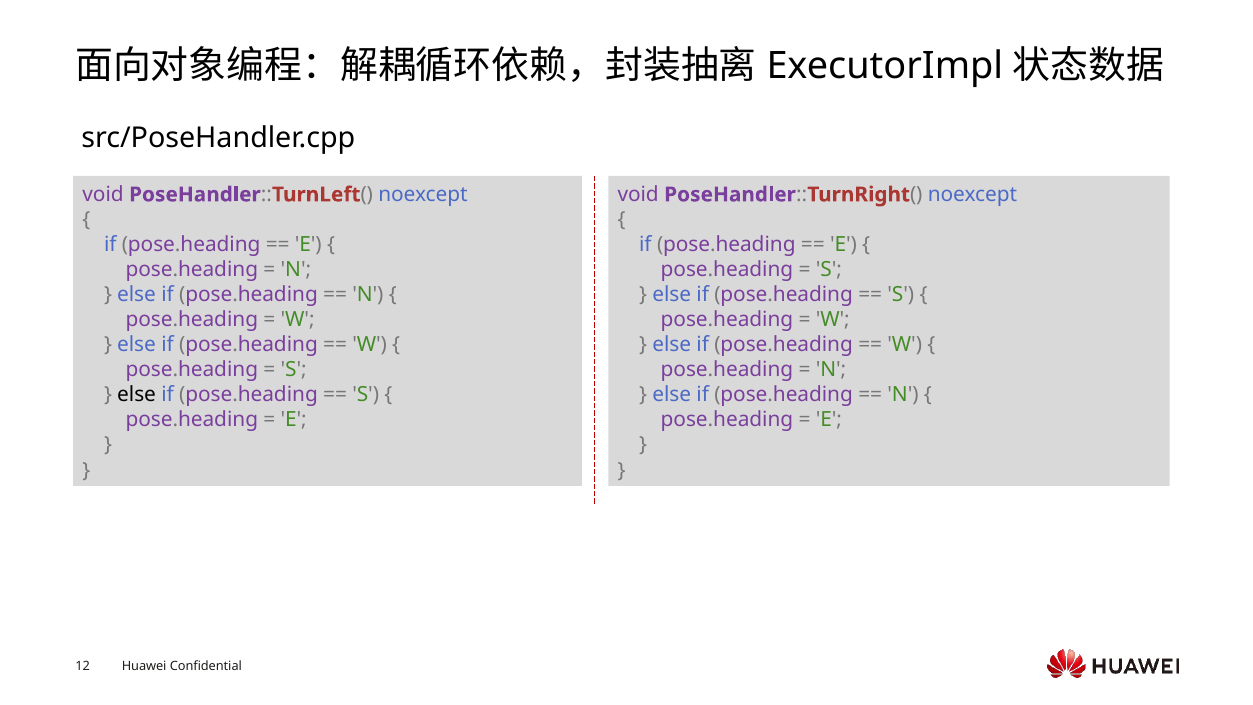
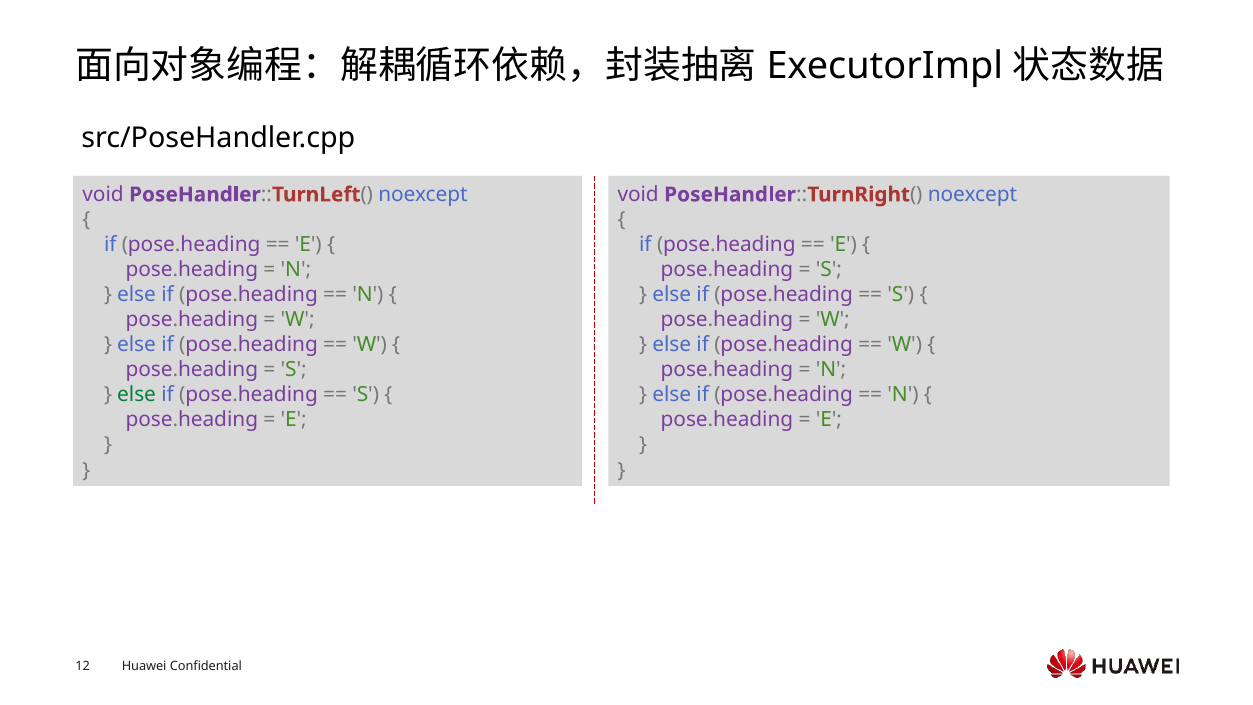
else colour: black -> green (137, 395)
